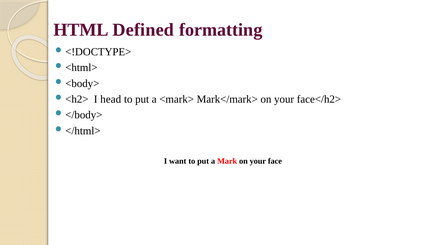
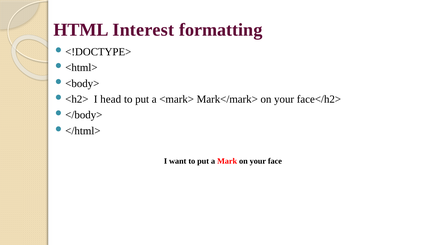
Defined: Defined -> Interest (143, 30)
